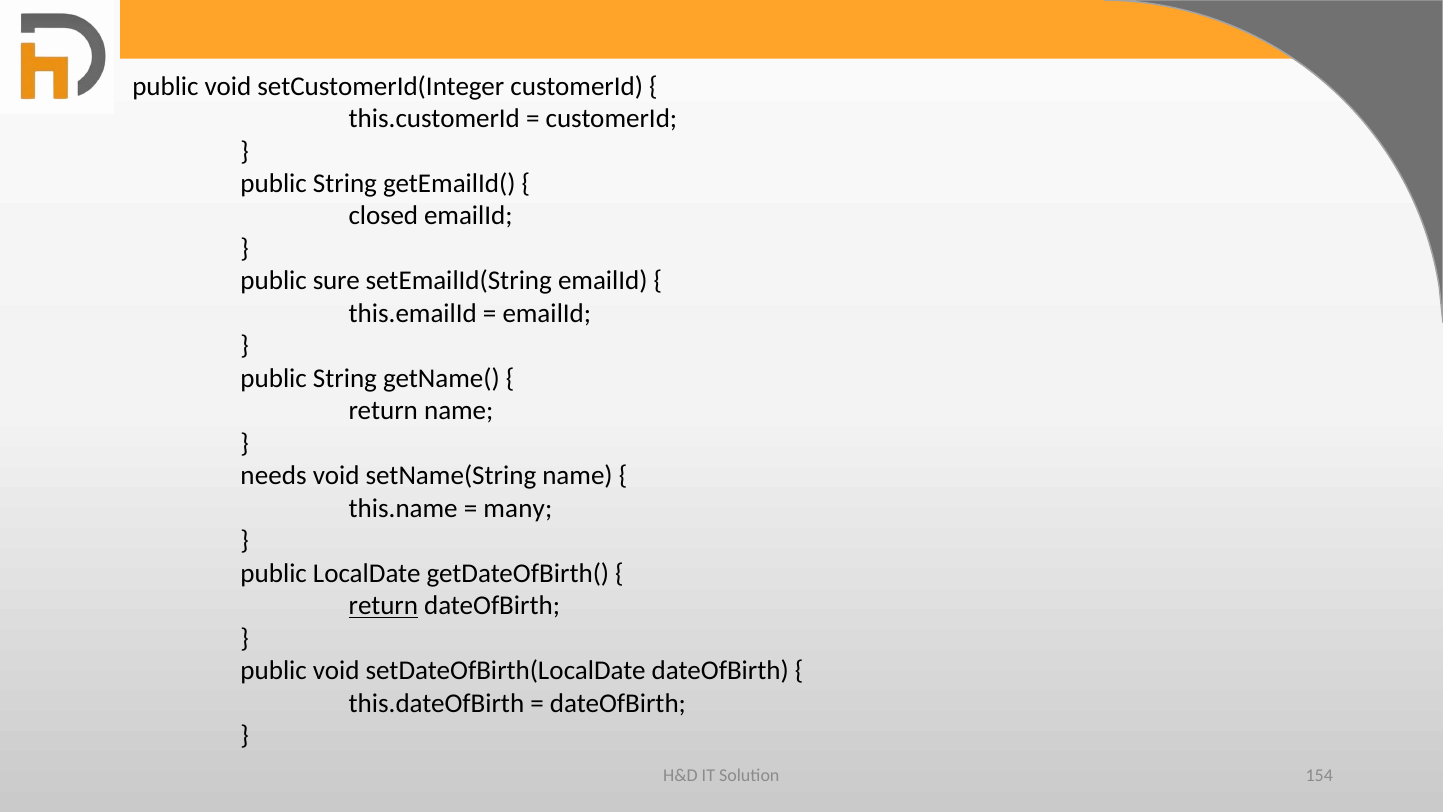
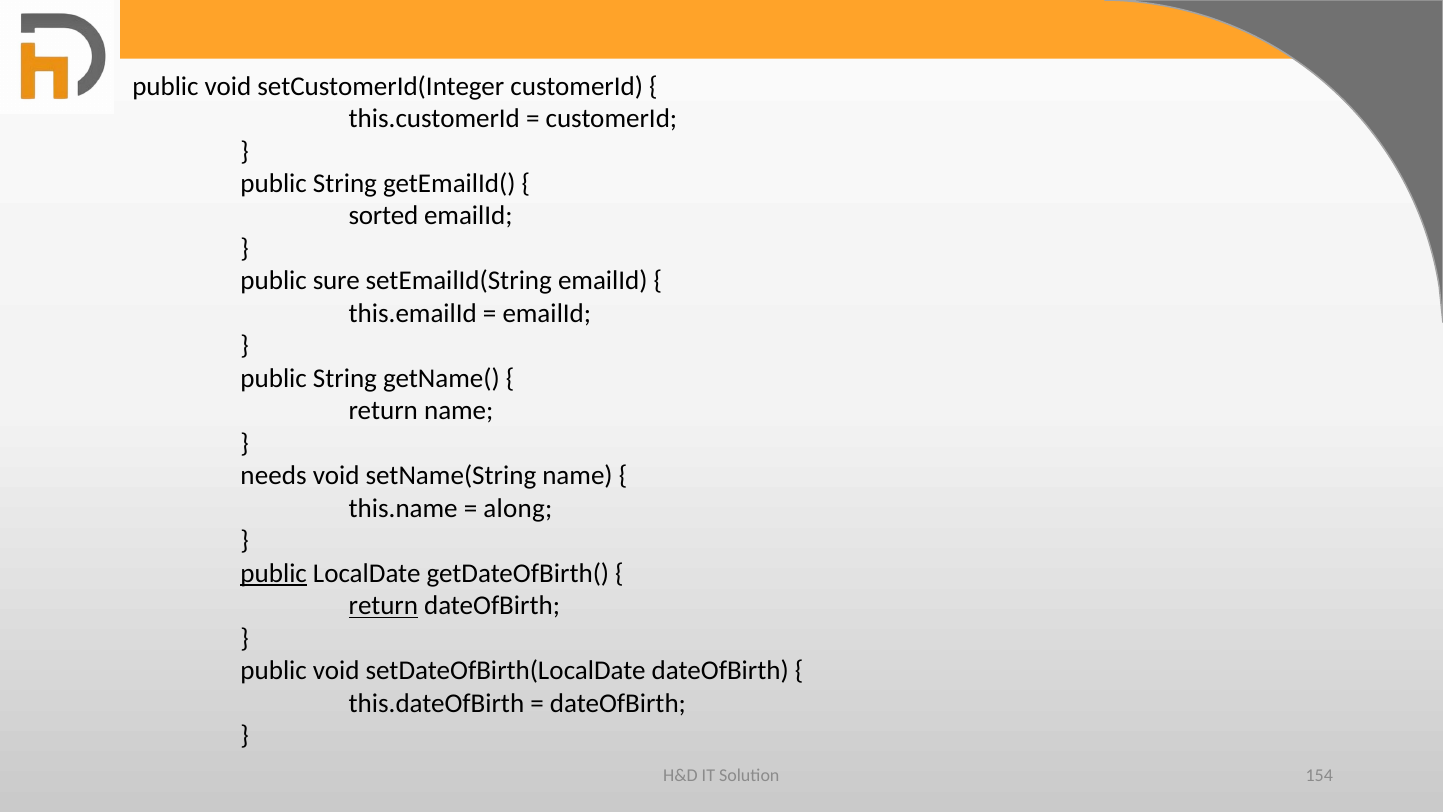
closed: closed -> sorted (383, 216)
many: many -> along (518, 508)
public underline: none -> present (274, 573)
